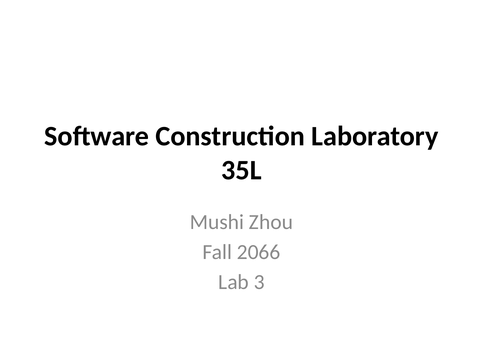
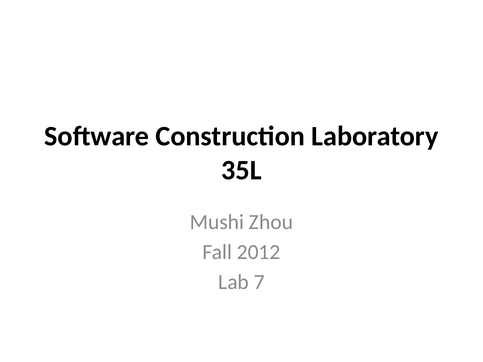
2066: 2066 -> 2012 (259, 252)
3: 3 -> 7 (259, 282)
